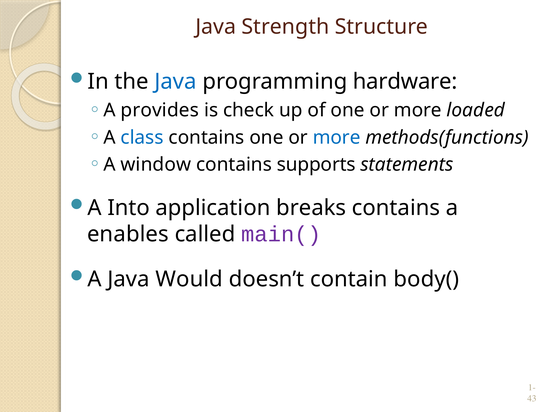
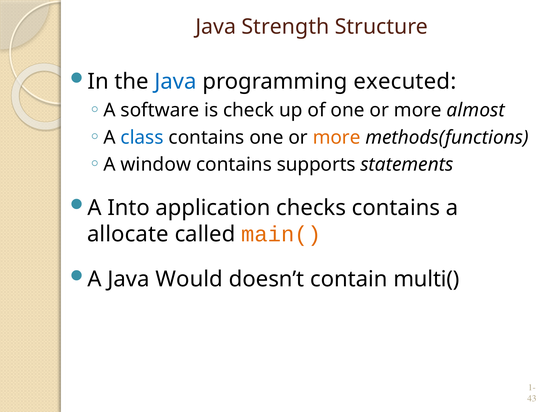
hardware: hardware -> executed (405, 82)
provides: provides -> software (160, 110)
loaded: loaded -> almost (476, 110)
more colour: blue -> orange (337, 138)
breaks: breaks -> checks (311, 208)
enables: enables -> allocate (128, 235)
main( colour: purple -> orange (281, 235)
body(: body( -> multi( (426, 279)
